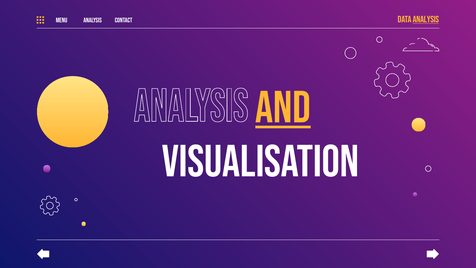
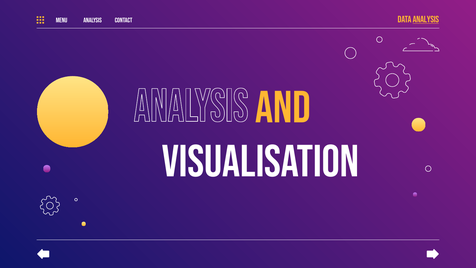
and underline: present -> none (283, 108)
